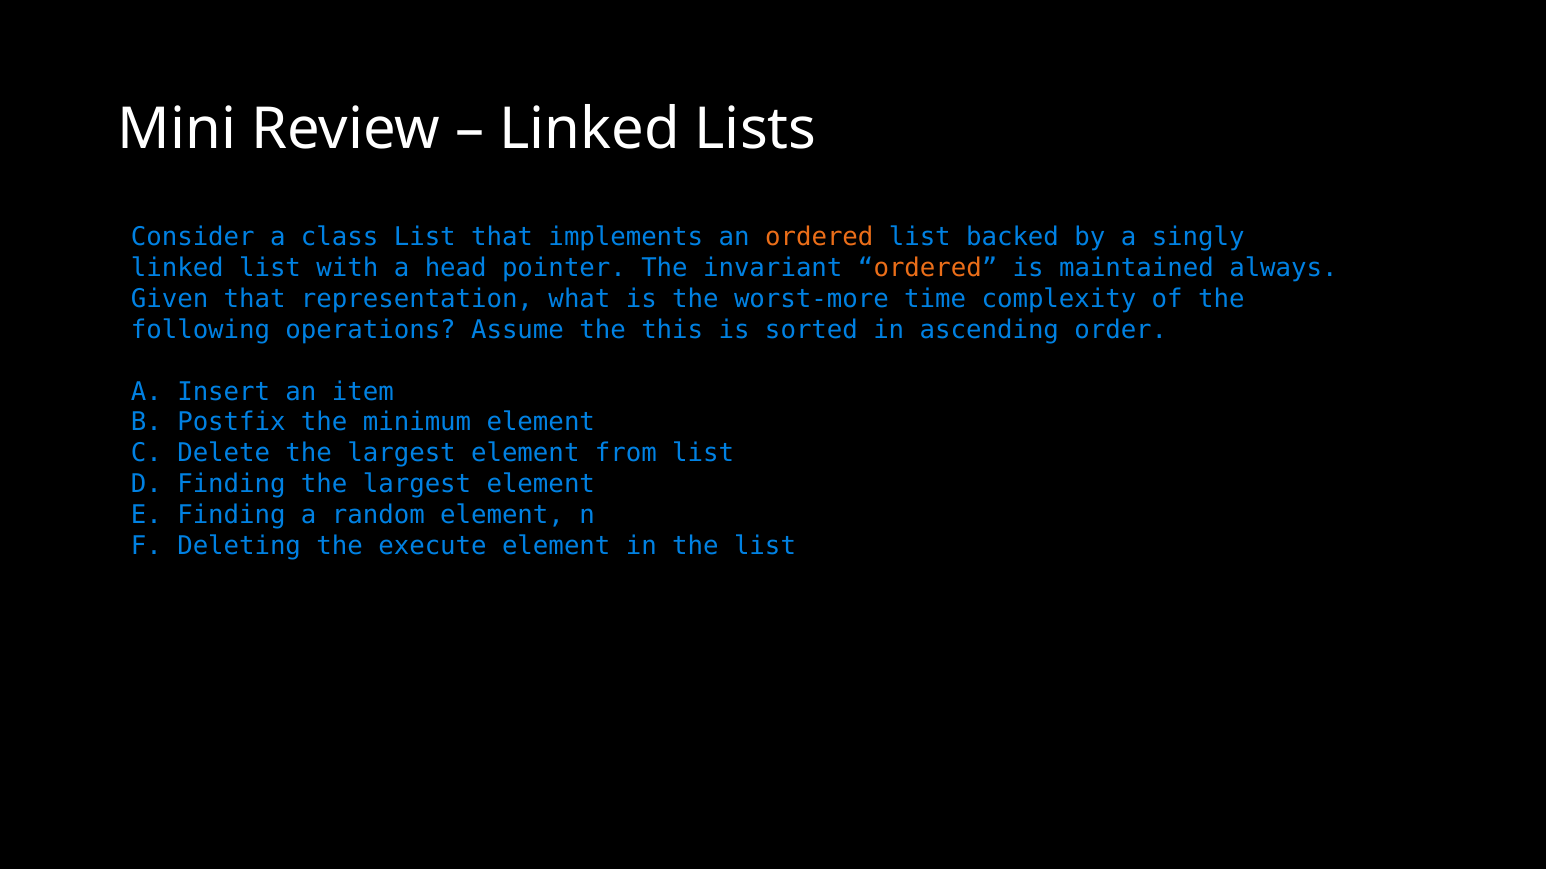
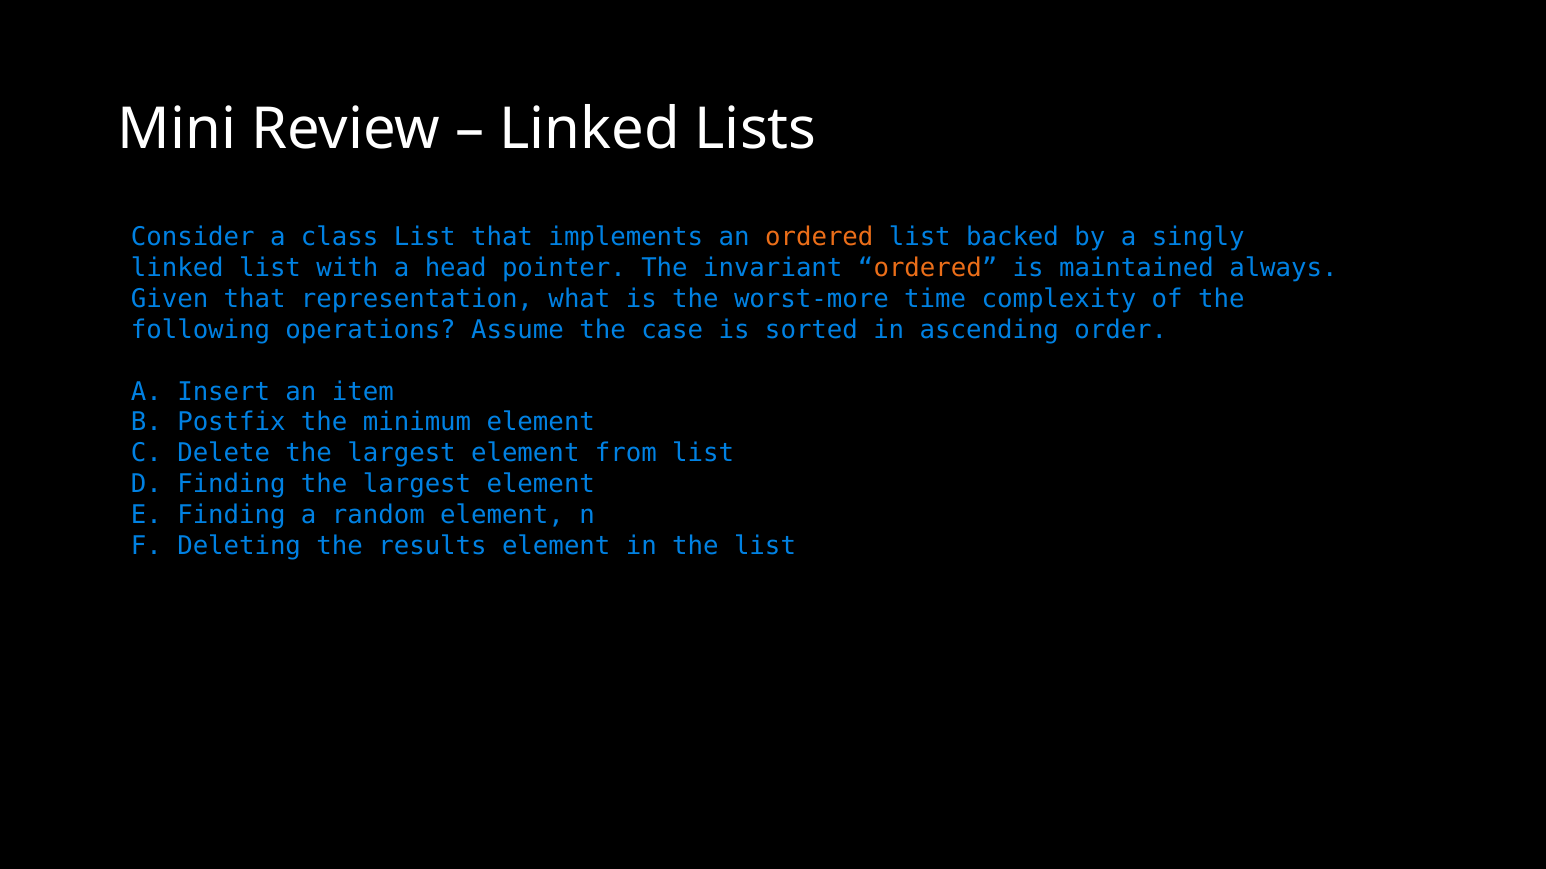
this: this -> case (672, 330)
execute: execute -> results (433, 546)
